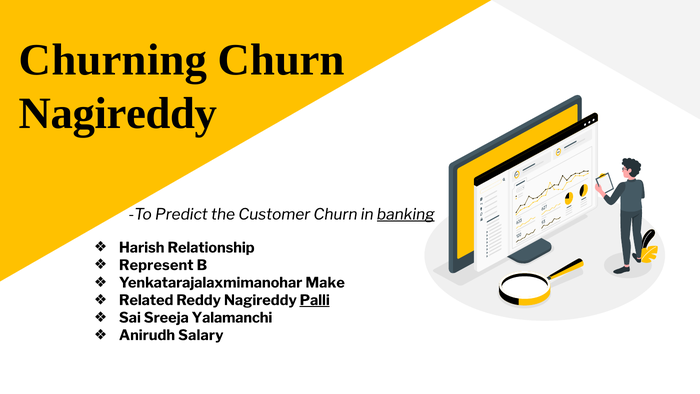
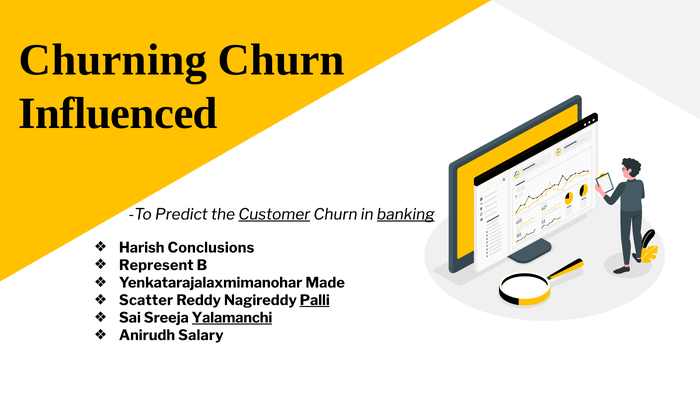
Nagireddy: Nagireddy -> Influenced (118, 114)
Customer underline: none -> present (274, 214)
Relationship: Relationship -> Conclusions (211, 248)
Make: Make -> Made (325, 283)
Related: Related -> Scatter (146, 300)
Yalamanchi underline: none -> present (232, 318)
